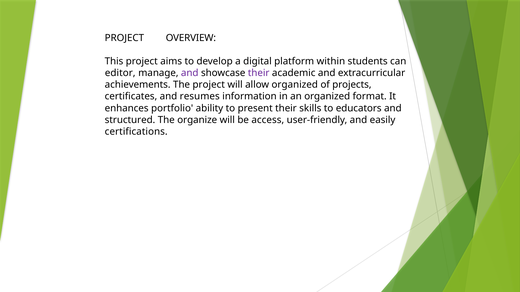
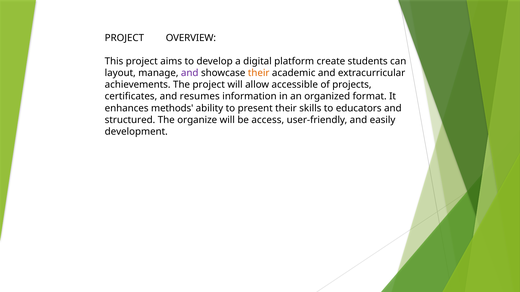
within: within -> create (331, 62)
editor: editor -> layout (120, 73)
their colour: purple -> orange (259, 73)
allow organized: organized -> accessible (295, 85)
portfolio: portfolio -> methods (172, 108)
certifications: certifications -> development (136, 132)
